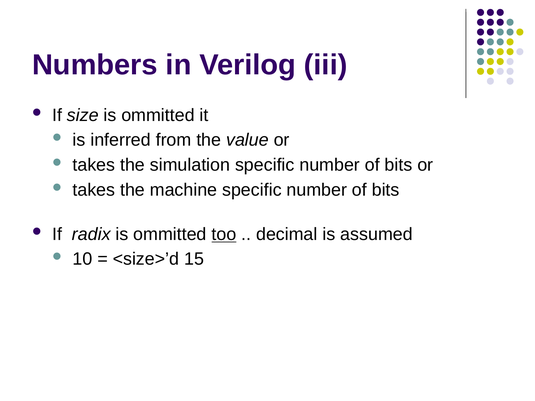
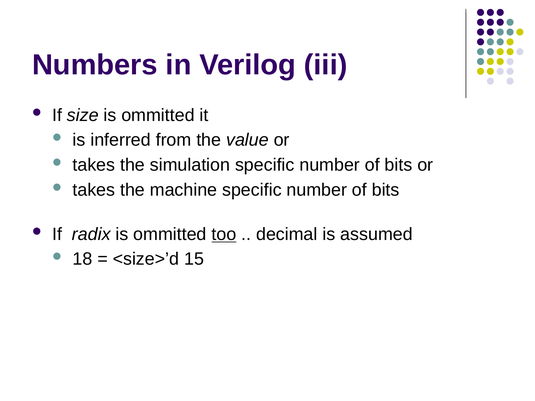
10: 10 -> 18 (83, 259)
